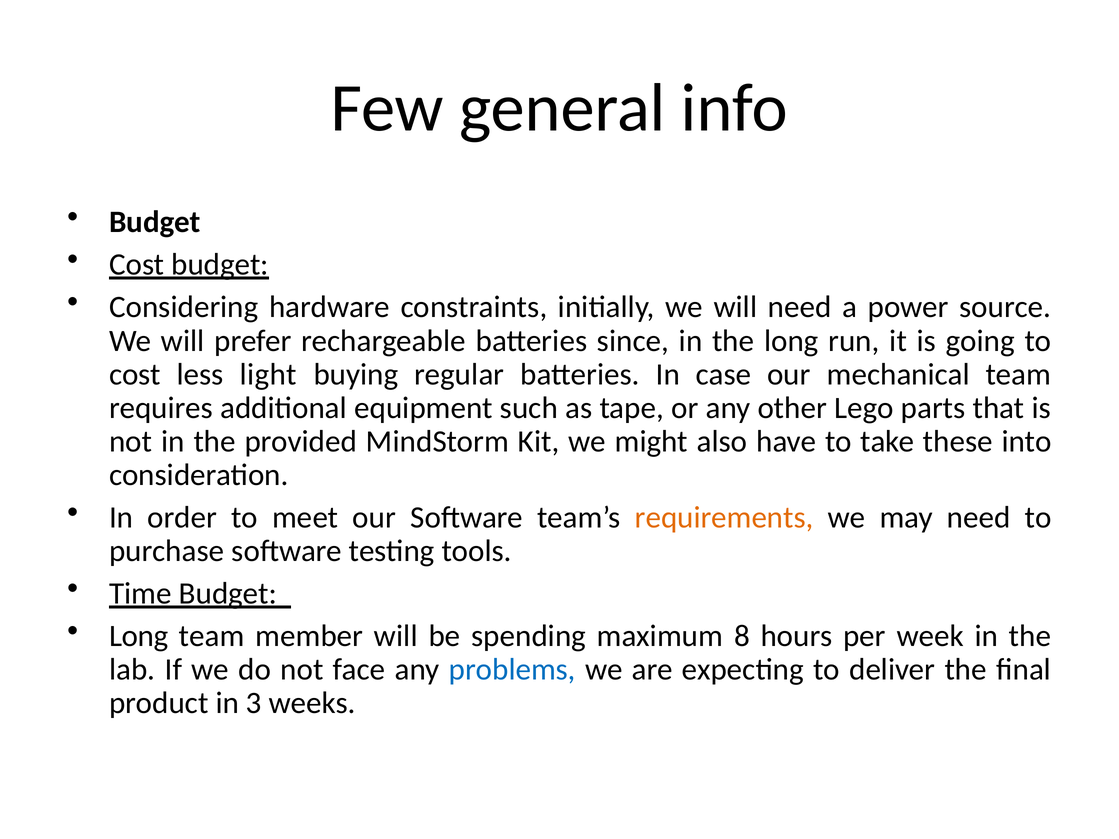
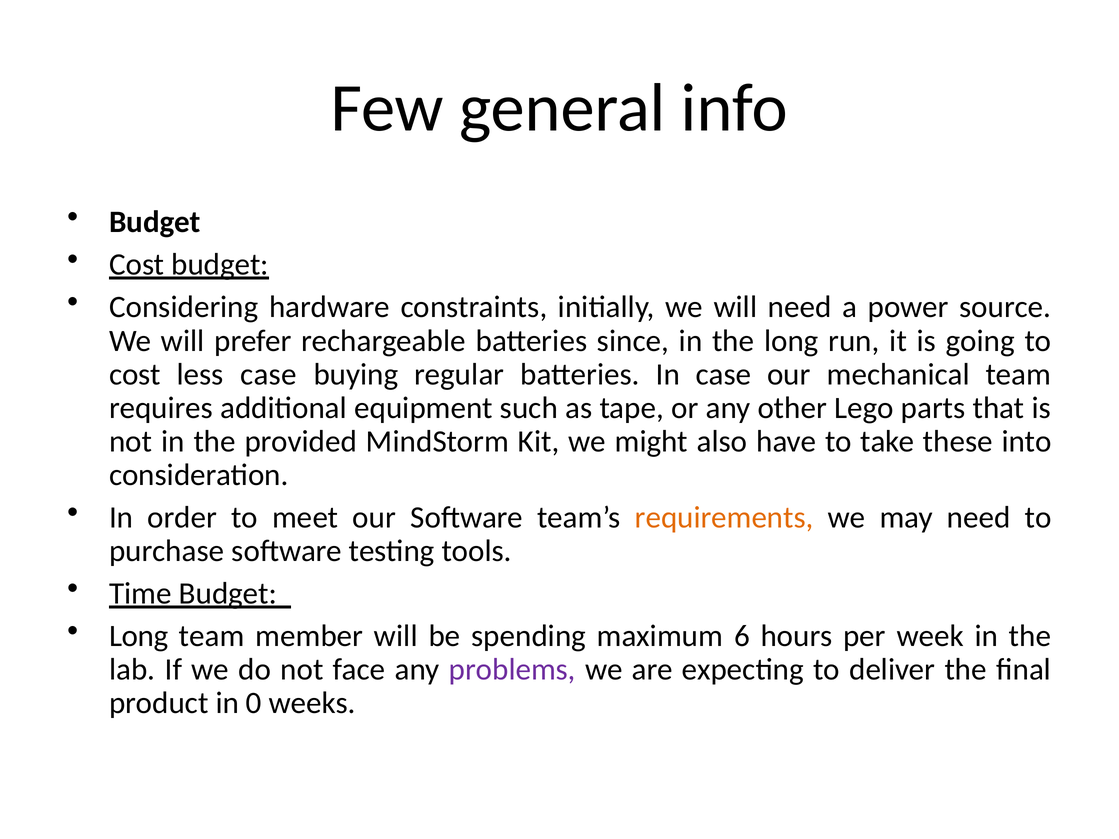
less light: light -> case (268, 374)
8: 8 -> 6 (742, 636)
problems colour: blue -> purple (512, 670)
3: 3 -> 0 (254, 703)
